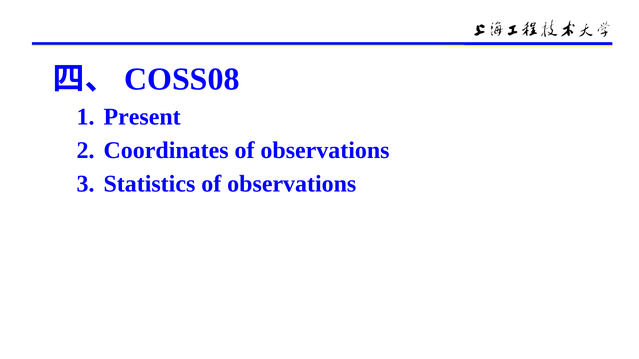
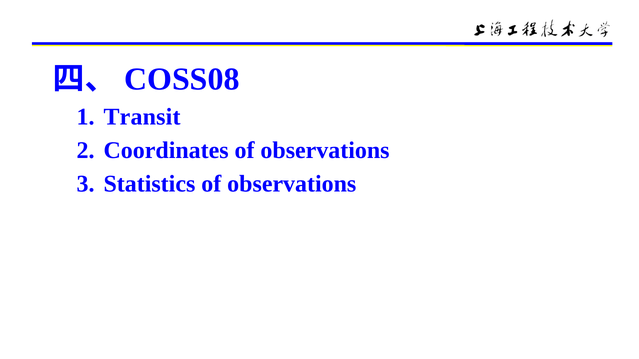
Present: Present -> Transit (142, 117)
